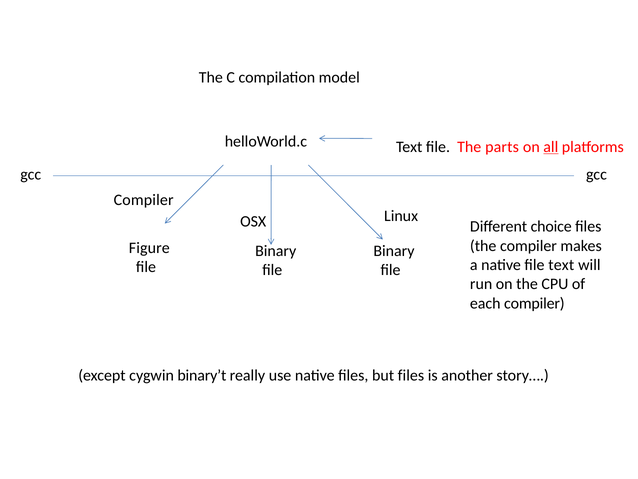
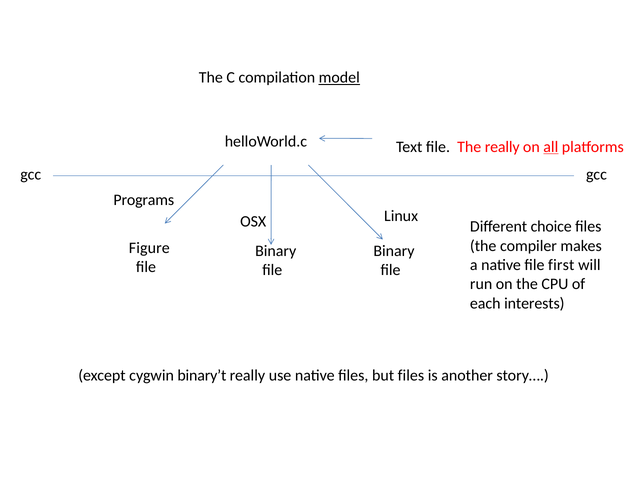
model underline: none -> present (339, 78)
The parts: parts -> really (502, 147)
Compiler: Compiler -> Programs (144, 200)
file text: text -> first (561, 265)
each compiler: compiler -> interests (534, 303)
